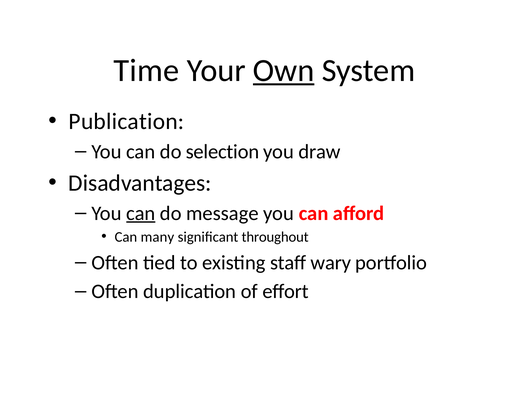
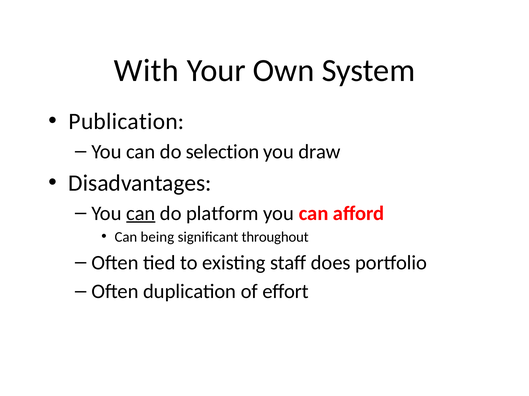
Time: Time -> With (146, 71)
Own underline: present -> none (284, 71)
message: message -> platform (222, 214)
many: many -> being (157, 237)
wary: wary -> does (331, 263)
